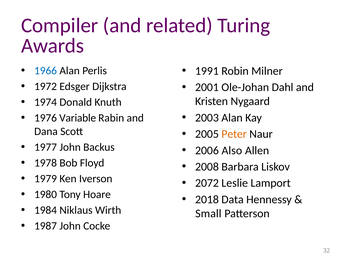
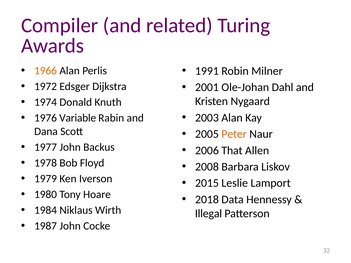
1966 colour: blue -> orange (46, 71)
Also: Also -> That (232, 151)
2072: 2072 -> 2015 (207, 183)
Small: Small -> Illegal (208, 214)
